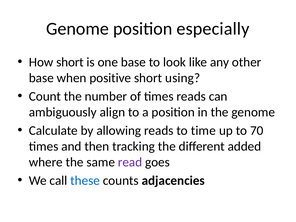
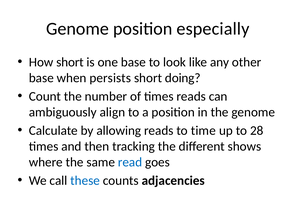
positive: positive -> persists (110, 78)
using: using -> doing (183, 78)
70: 70 -> 28 (257, 131)
added: added -> shows (244, 146)
read colour: purple -> blue (130, 162)
